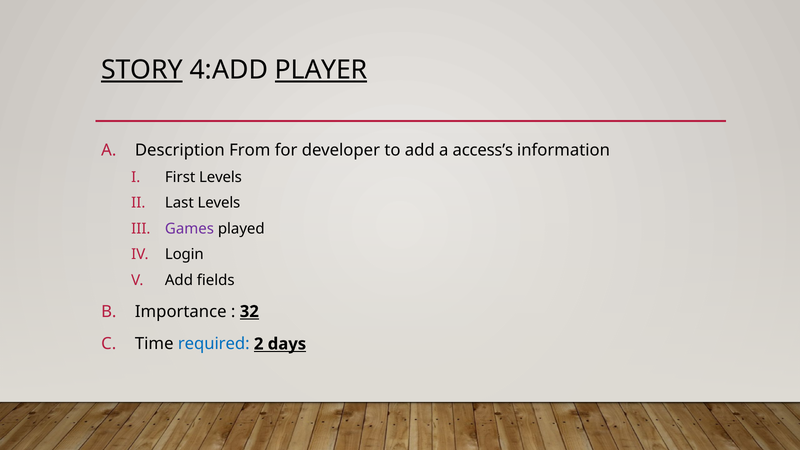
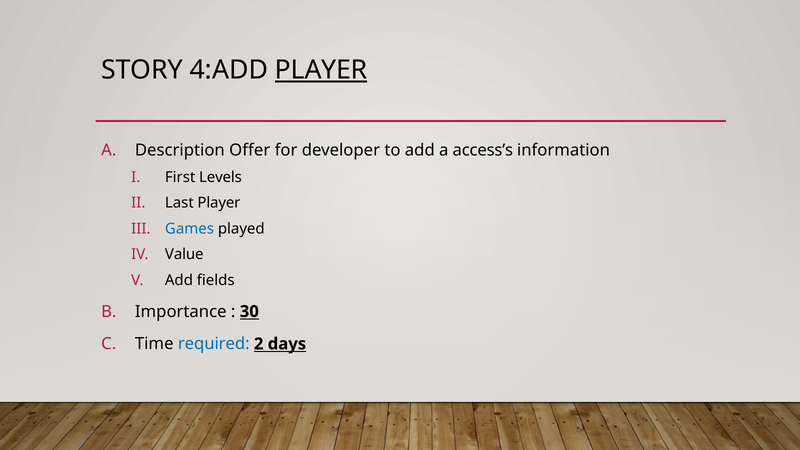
STORY underline: present -> none (142, 70)
From: From -> Offer (250, 150)
Last Levels: Levels -> Player (219, 203)
Games colour: purple -> blue (189, 229)
Login: Login -> Value (184, 254)
32: 32 -> 30 (249, 312)
